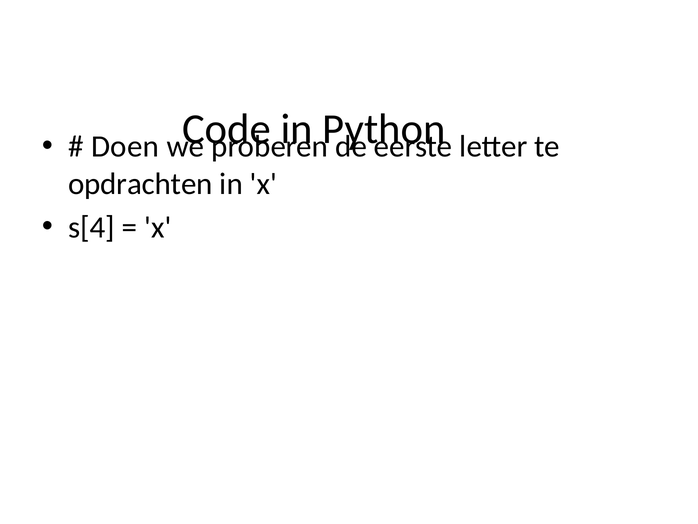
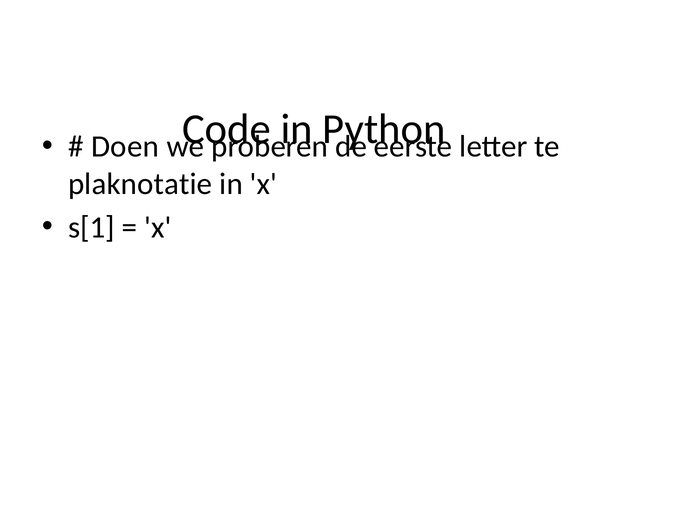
opdrachten: opdrachten -> plaknotatie (140, 184)
s[4: s[4 -> s[1 (91, 227)
